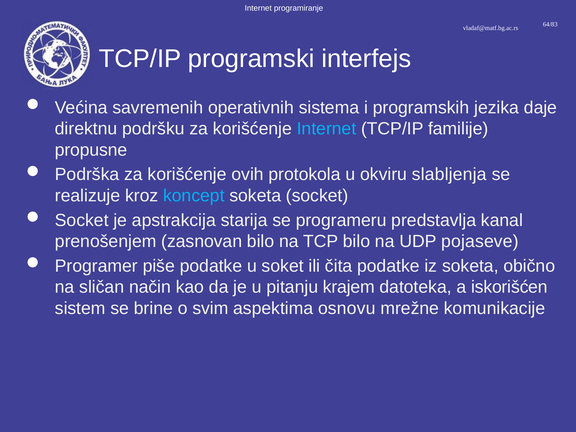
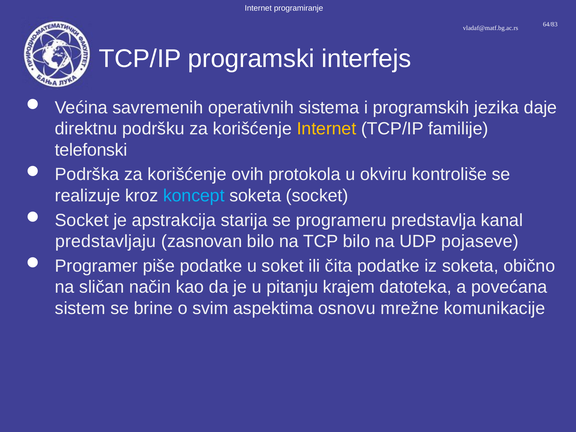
Internet colour: light blue -> yellow (327, 129)
propusne: propusne -> telefonski (91, 150)
slabljenja: slabljenja -> kontroliše (449, 175)
prenošenjem: prenošenjem -> predstavljaju (106, 241)
iskorišćen: iskorišćen -> povećana (509, 287)
